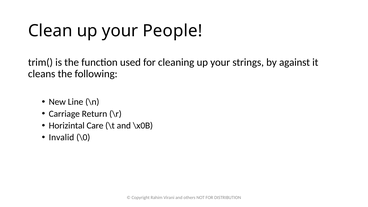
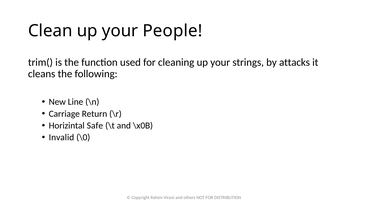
against: against -> attacks (295, 62)
Care: Care -> Safe (95, 126)
